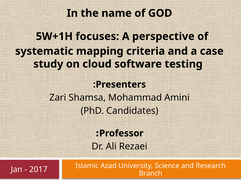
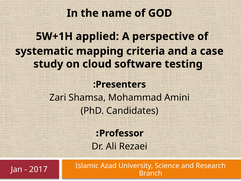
focuses: focuses -> applied (97, 36)
